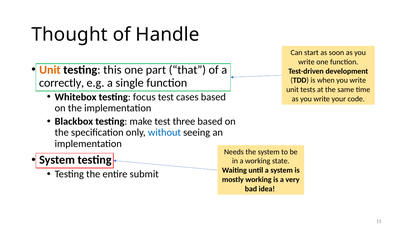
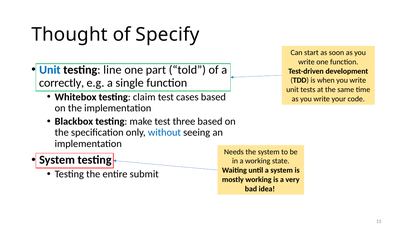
Handle: Handle -> Specify (168, 35)
Unit colour: orange -> blue (50, 70)
this: this -> line (112, 70)
that: that -> told (187, 70)
focus: focus -> claim (144, 97)
